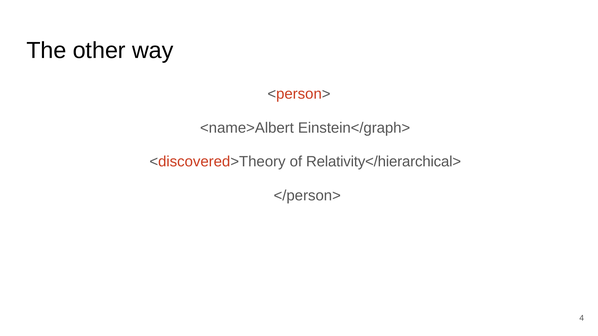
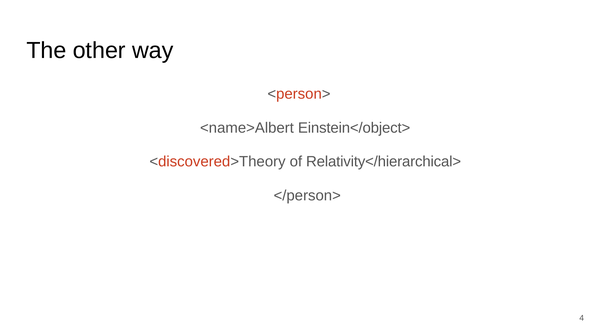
Einstein</graph>: Einstein</graph> -> Einstein</object> (354, 128)
